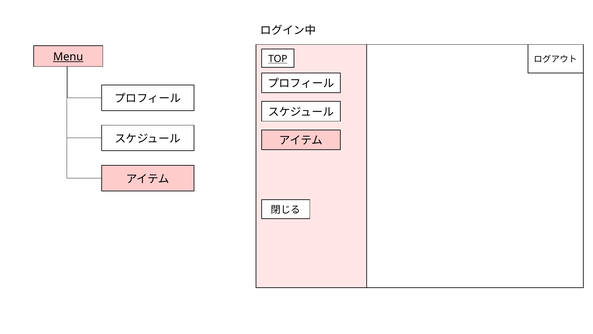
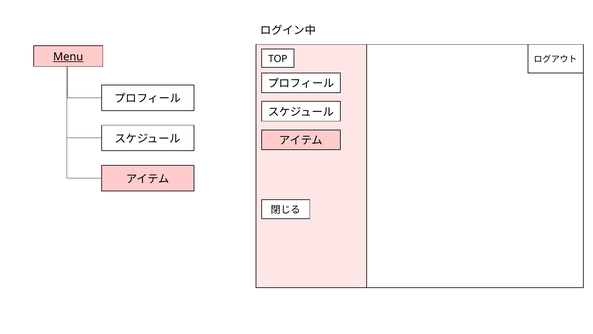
TOP underline: present -> none (278, 59)
